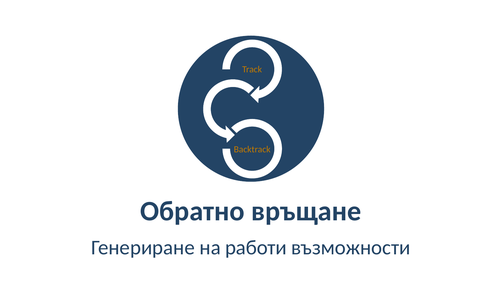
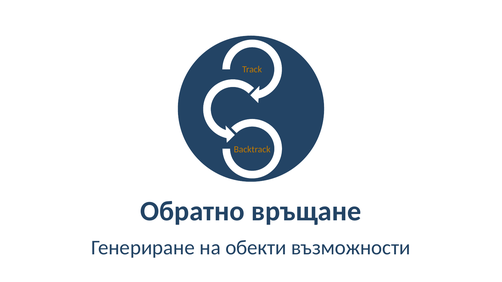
работи: работи -> обекти (256, 248)
